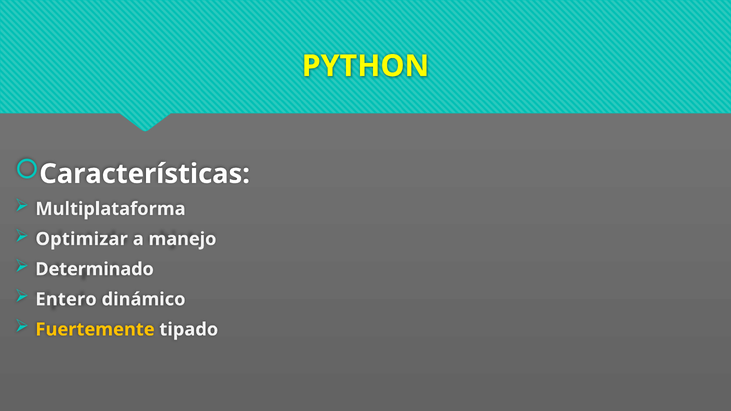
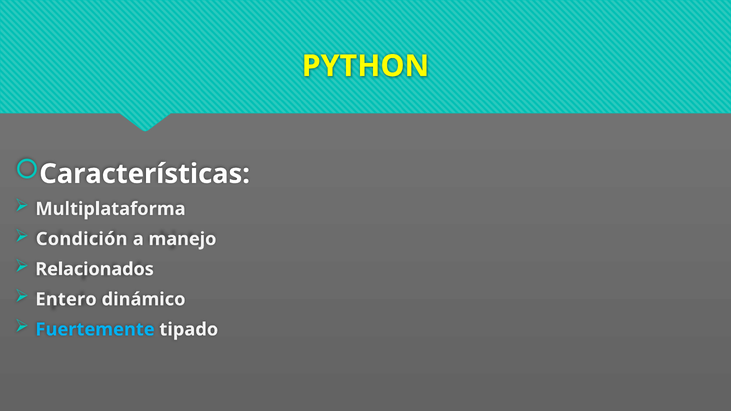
Optimizar: Optimizar -> Condición (82, 239)
Determinado: Determinado -> Relacionados (95, 269)
Fuertemente colour: yellow -> light blue (95, 330)
